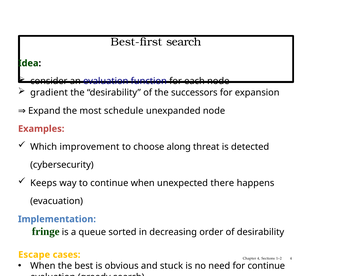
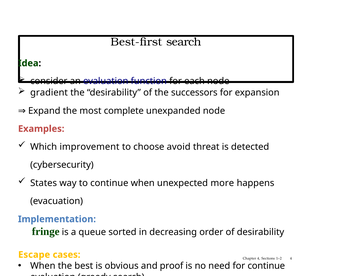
schedule: schedule -> complete (124, 111)
choose along: along -> avoid (179, 147)
Keeps: Keeps -> States (44, 183)
there: there -> more (222, 183)
stuck: stuck -> proof (172, 266)
